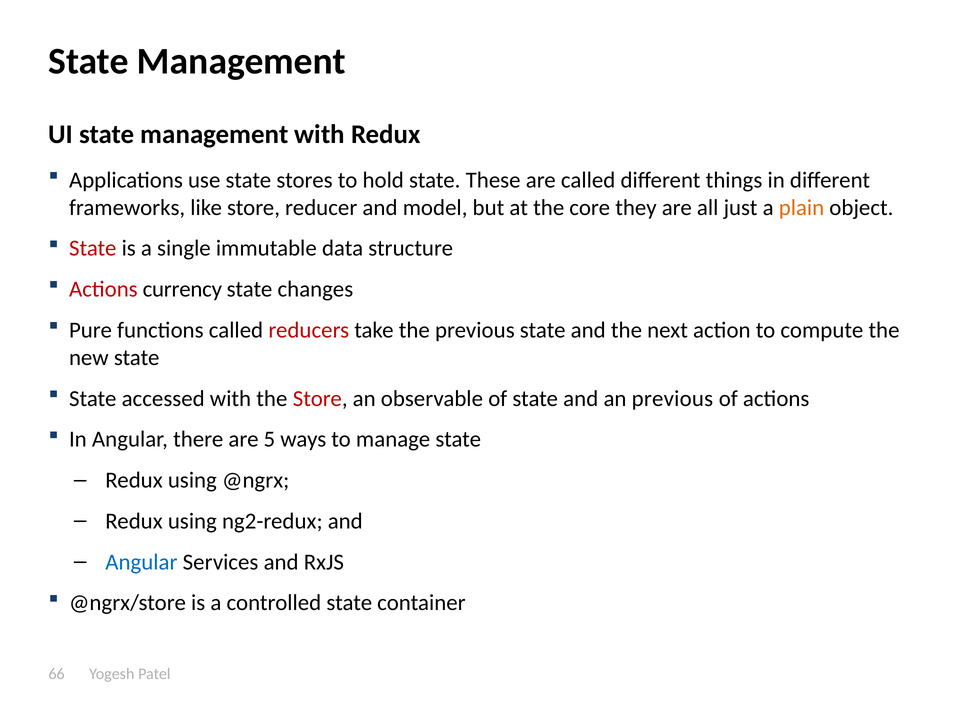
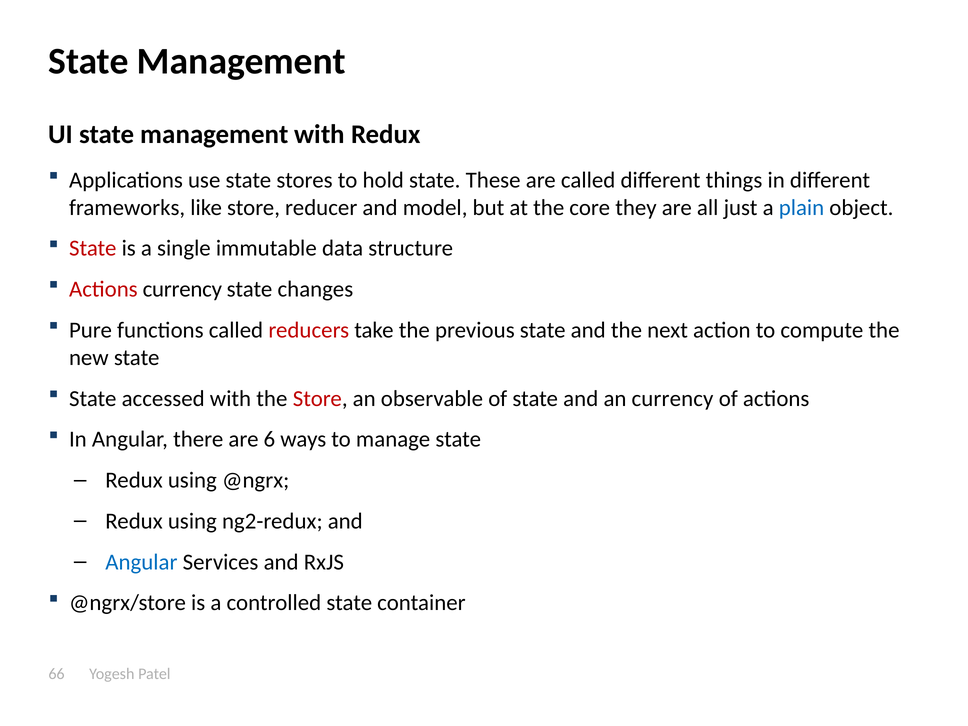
plain colour: orange -> blue (802, 207)
an previous: previous -> currency (672, 398)
5: 5 -> 6 (269, 439)
